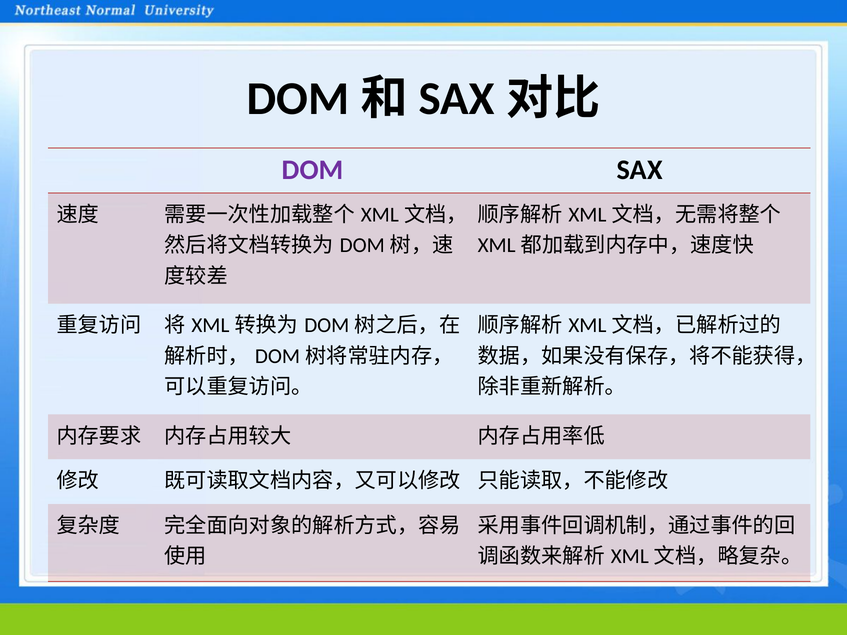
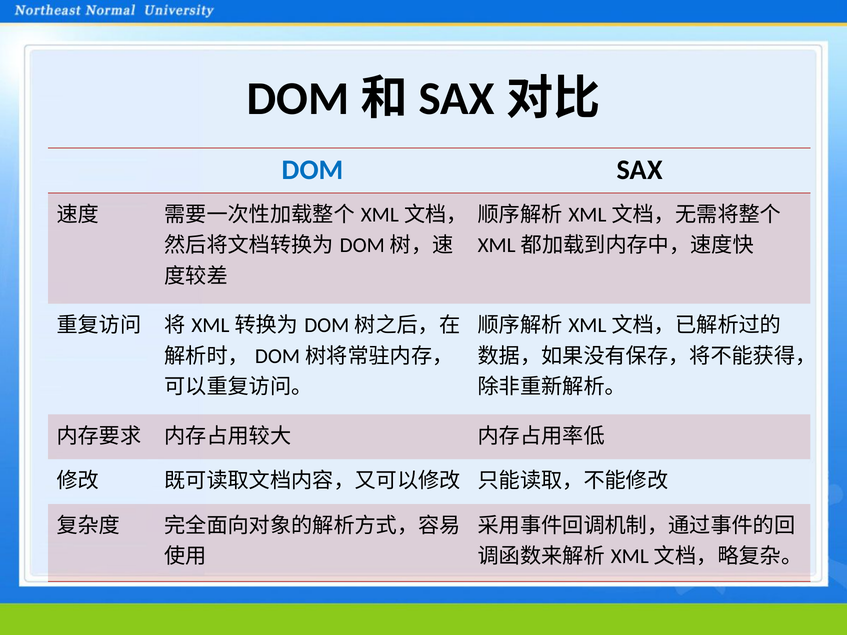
DOM colour: purple -> blue (312, 170)
